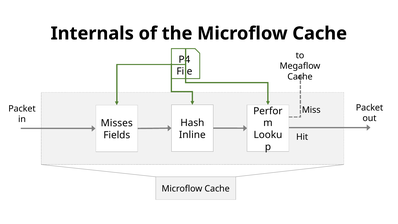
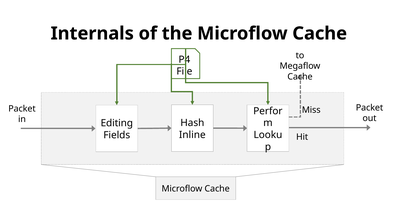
Misses: Misses -> Editing (117, 123)
